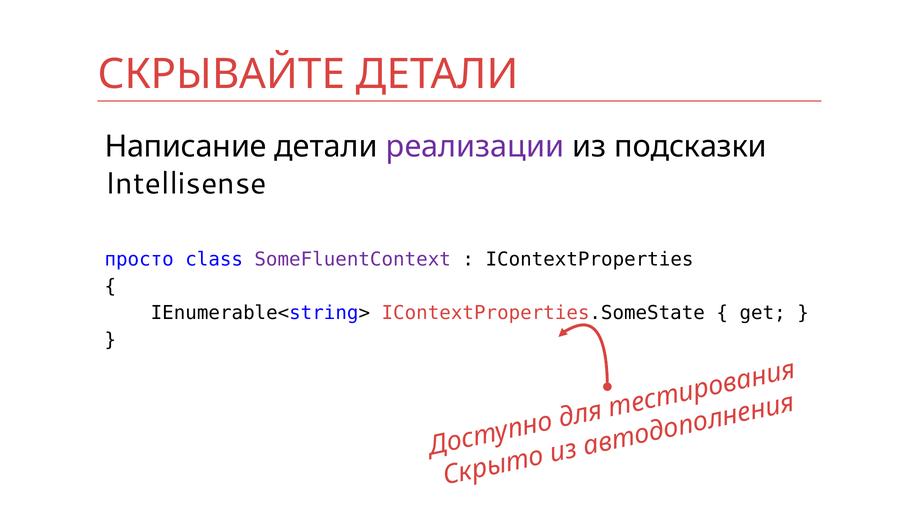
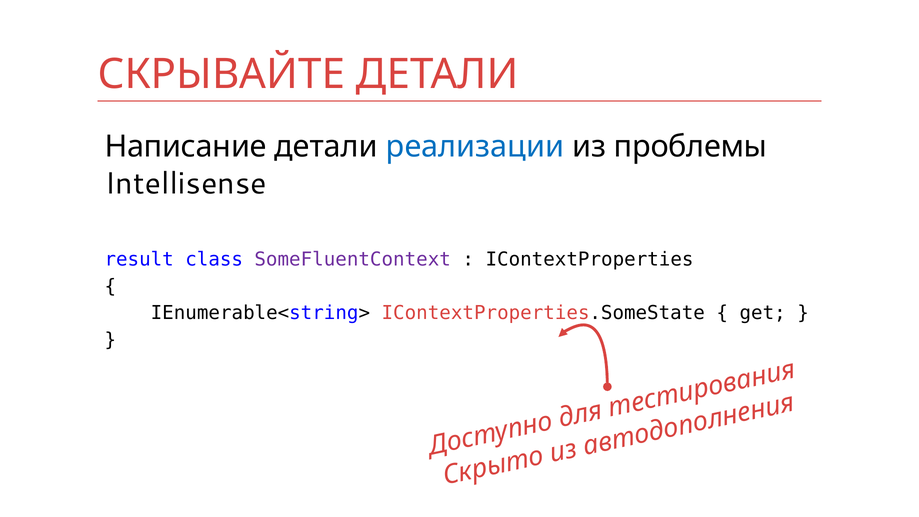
реализации colour: purple -> blue (475, 147)
подсказки: подсказки -> проблемы (691, 147)
просто: просто -> result (139, 259)
